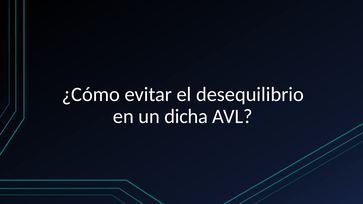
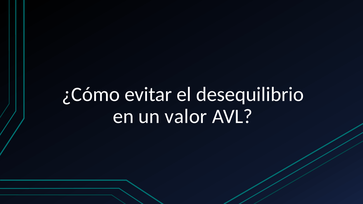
dicha: dicha -> valor (186, 117)
